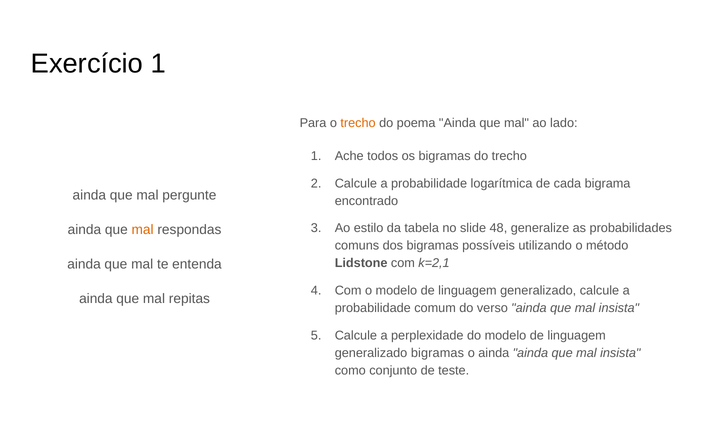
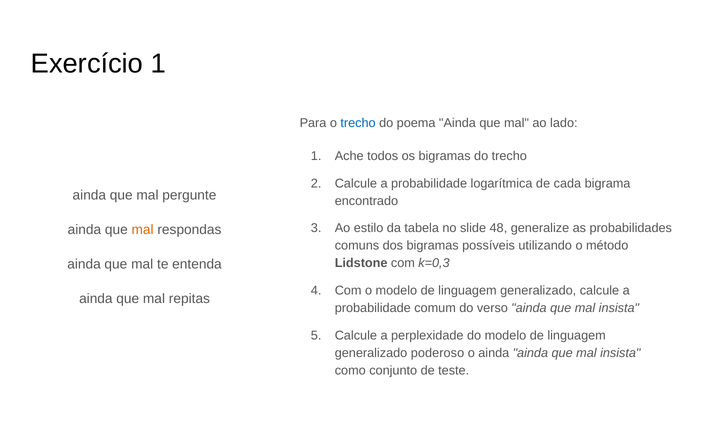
trecho colour: orange -> blue (358, 123)
k=2,1: k=2,1 -> k=0,3 (434, 263)
generalizado bigramas: bigramas -> poderoso (437, 353)
